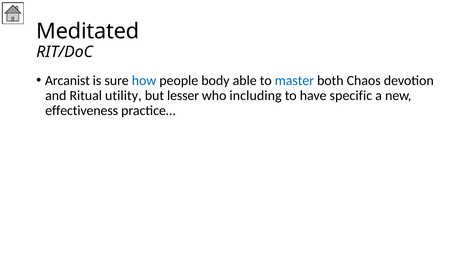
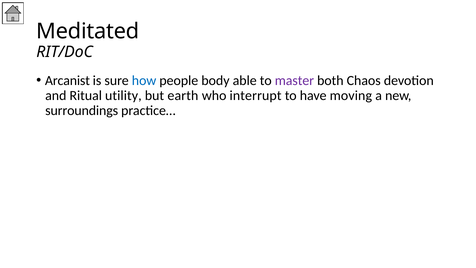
master colour: blue -> purple (294, 80)
lesser: lesser -> earth (183, 95)
including: including -> interrupt (256, 95)
specific: specific -> moving (351, 95)
effectiveness: effectiveness -> surroundings (82, 110)
